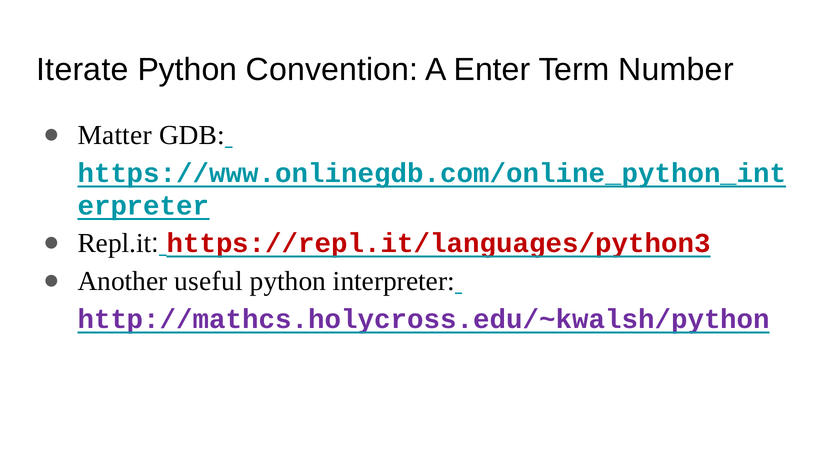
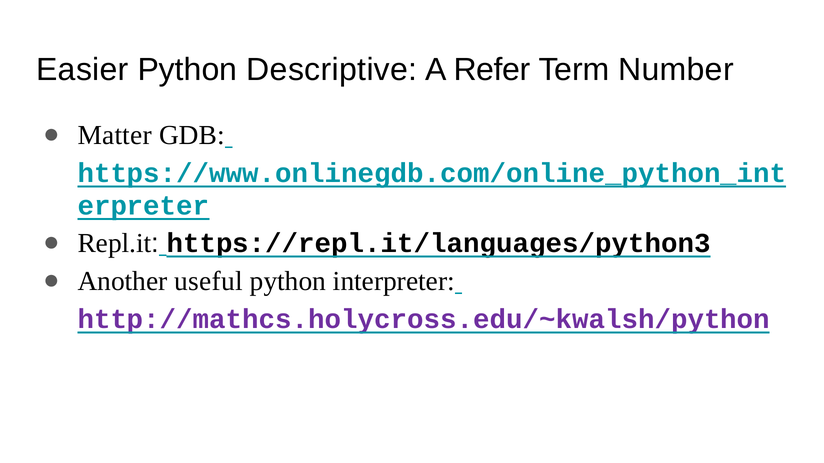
Iterate: Iterate -> Easier (82, 70)
Convention: Convention -> Descriptive (332, 70)
Enter: Enter -> Refer (492, 70)
https://repl.it/languages/python3 colour: red -> black (439, 244)
